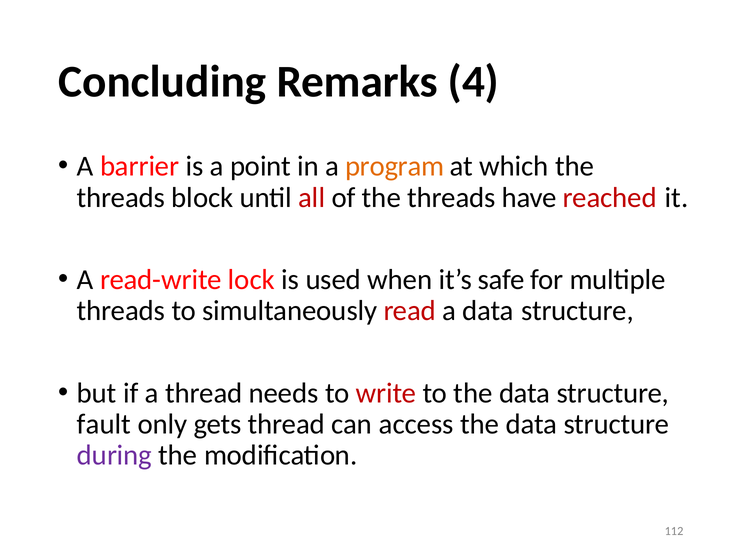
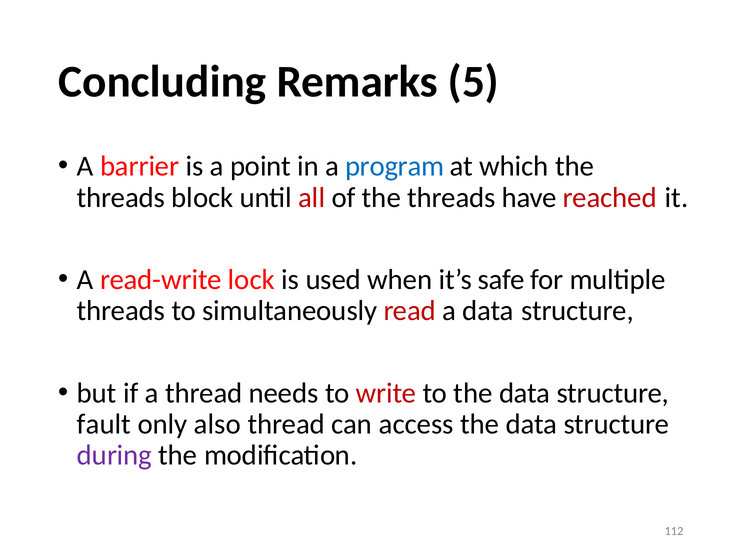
4: 4 -> 5 (473, 81)
program colour: orange -> blue (395, 166)
gets: gets -> also (217, 424)
